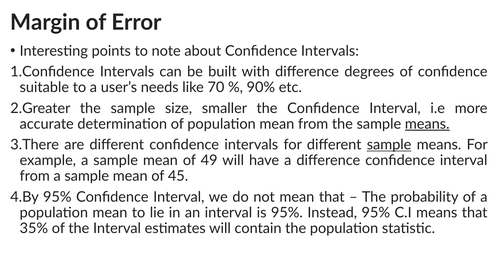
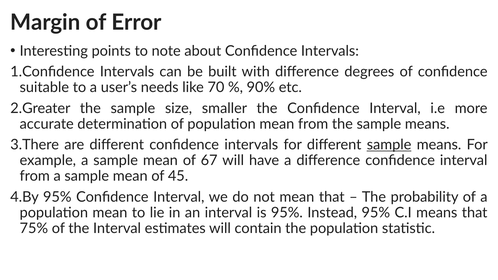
means underline: present -> none (427, 124)
49: 49 -> 67 (209, 161)
35%: 35% -> 75% (34, 228)
